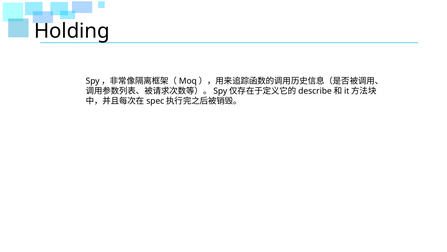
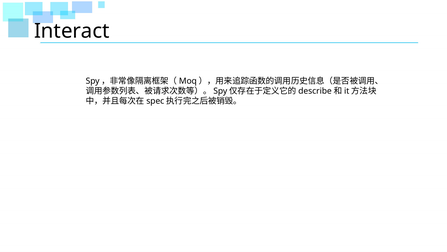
Holding: Holding -> Interact (72, 31)
